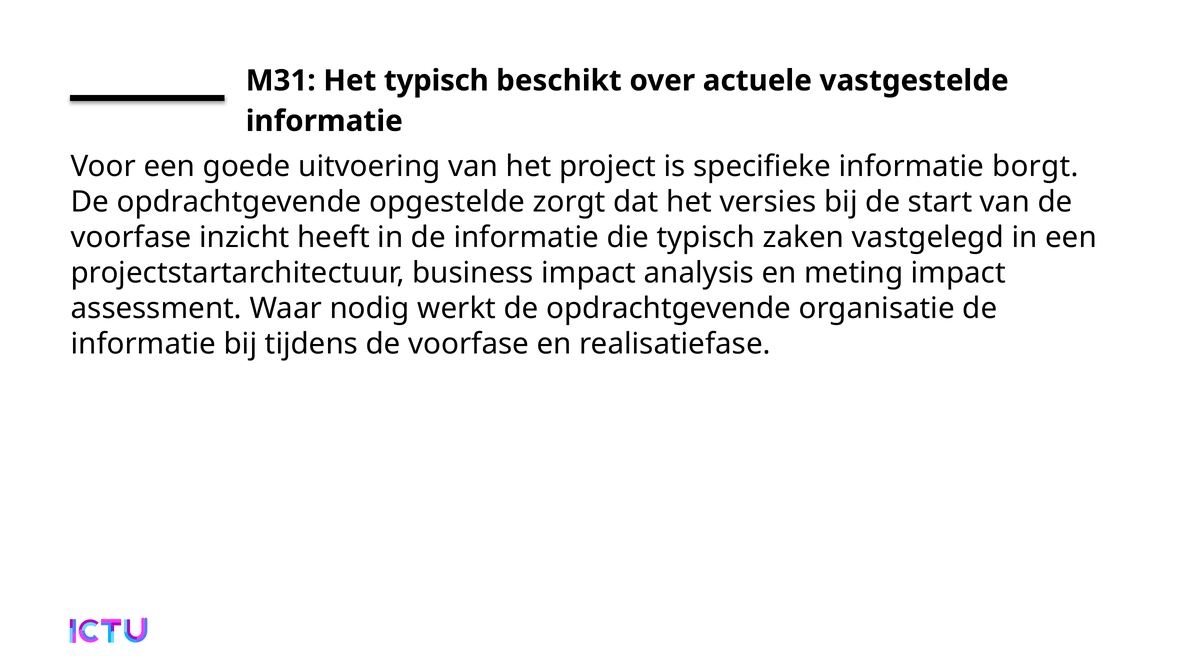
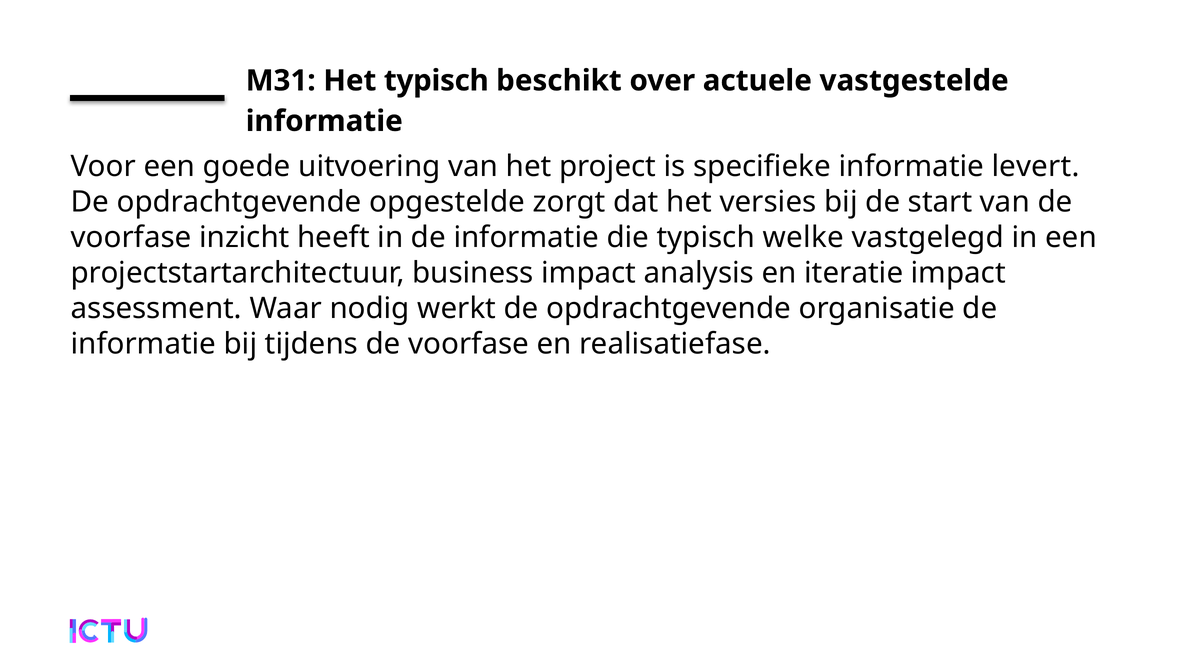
borgt: borgt -> levert (1036, 166)
zaken: zaken -> welke (803, 237)
meting: meting -> iteratie (854, 273)
